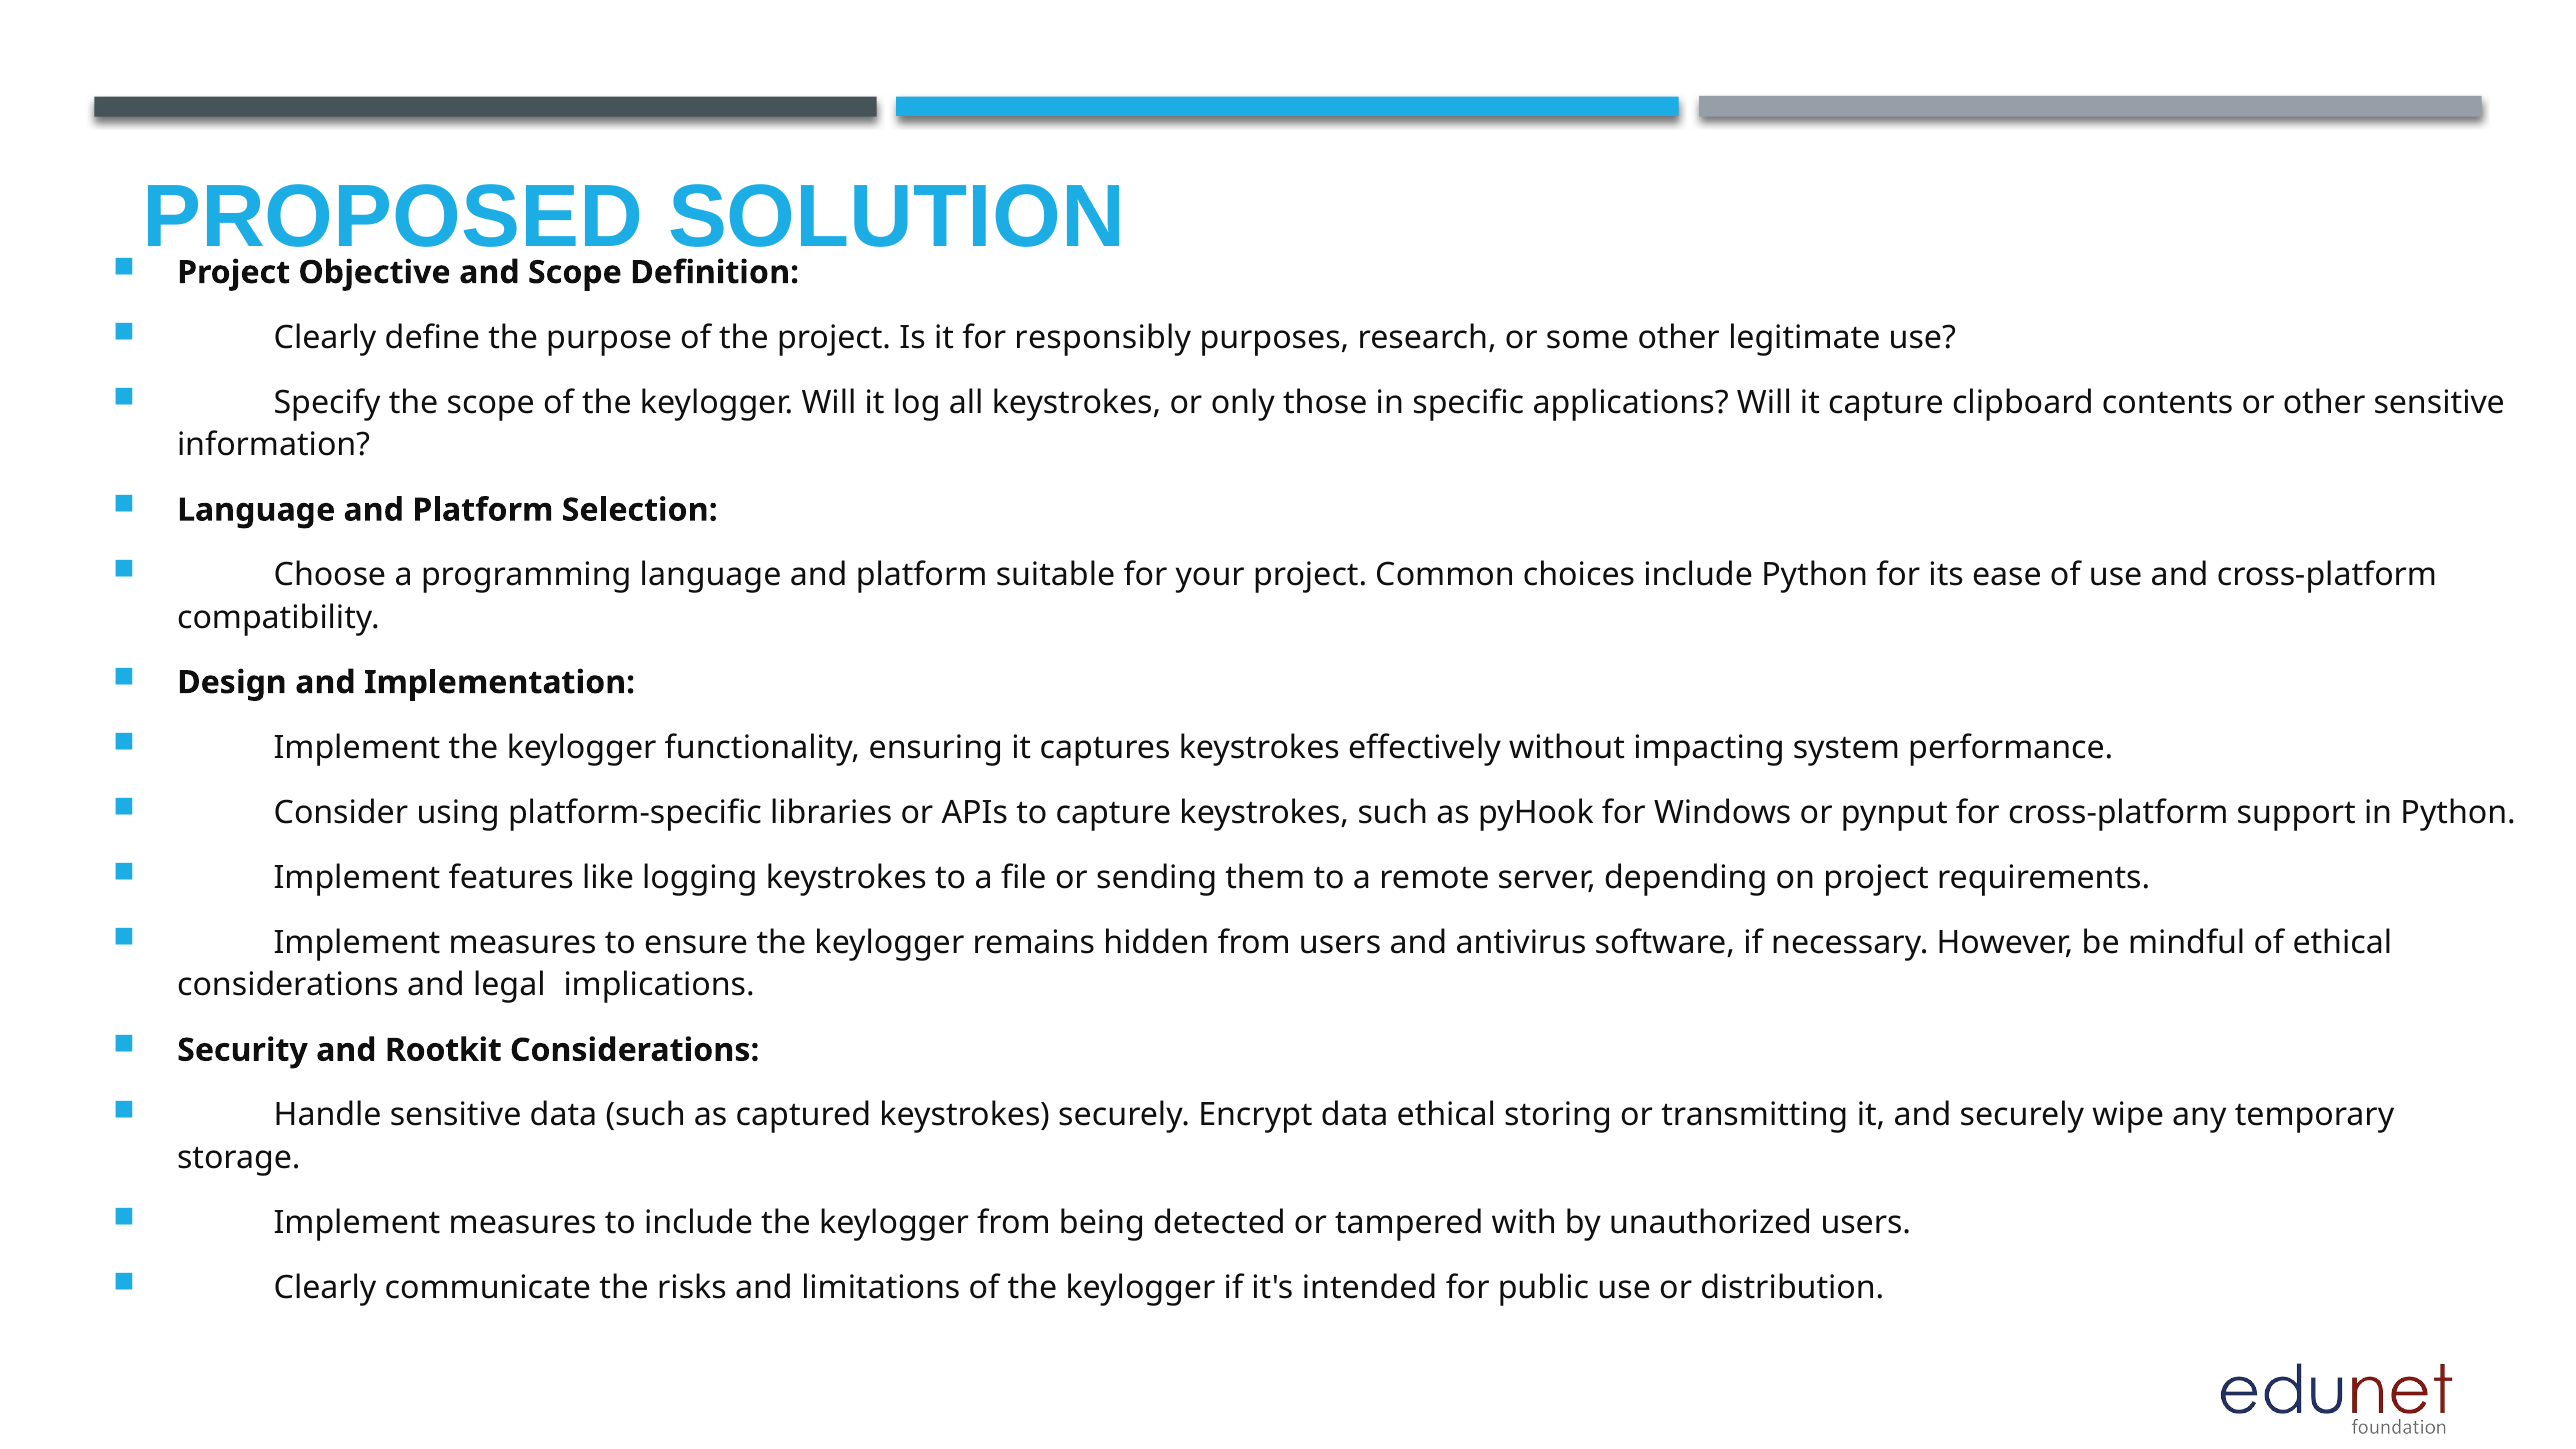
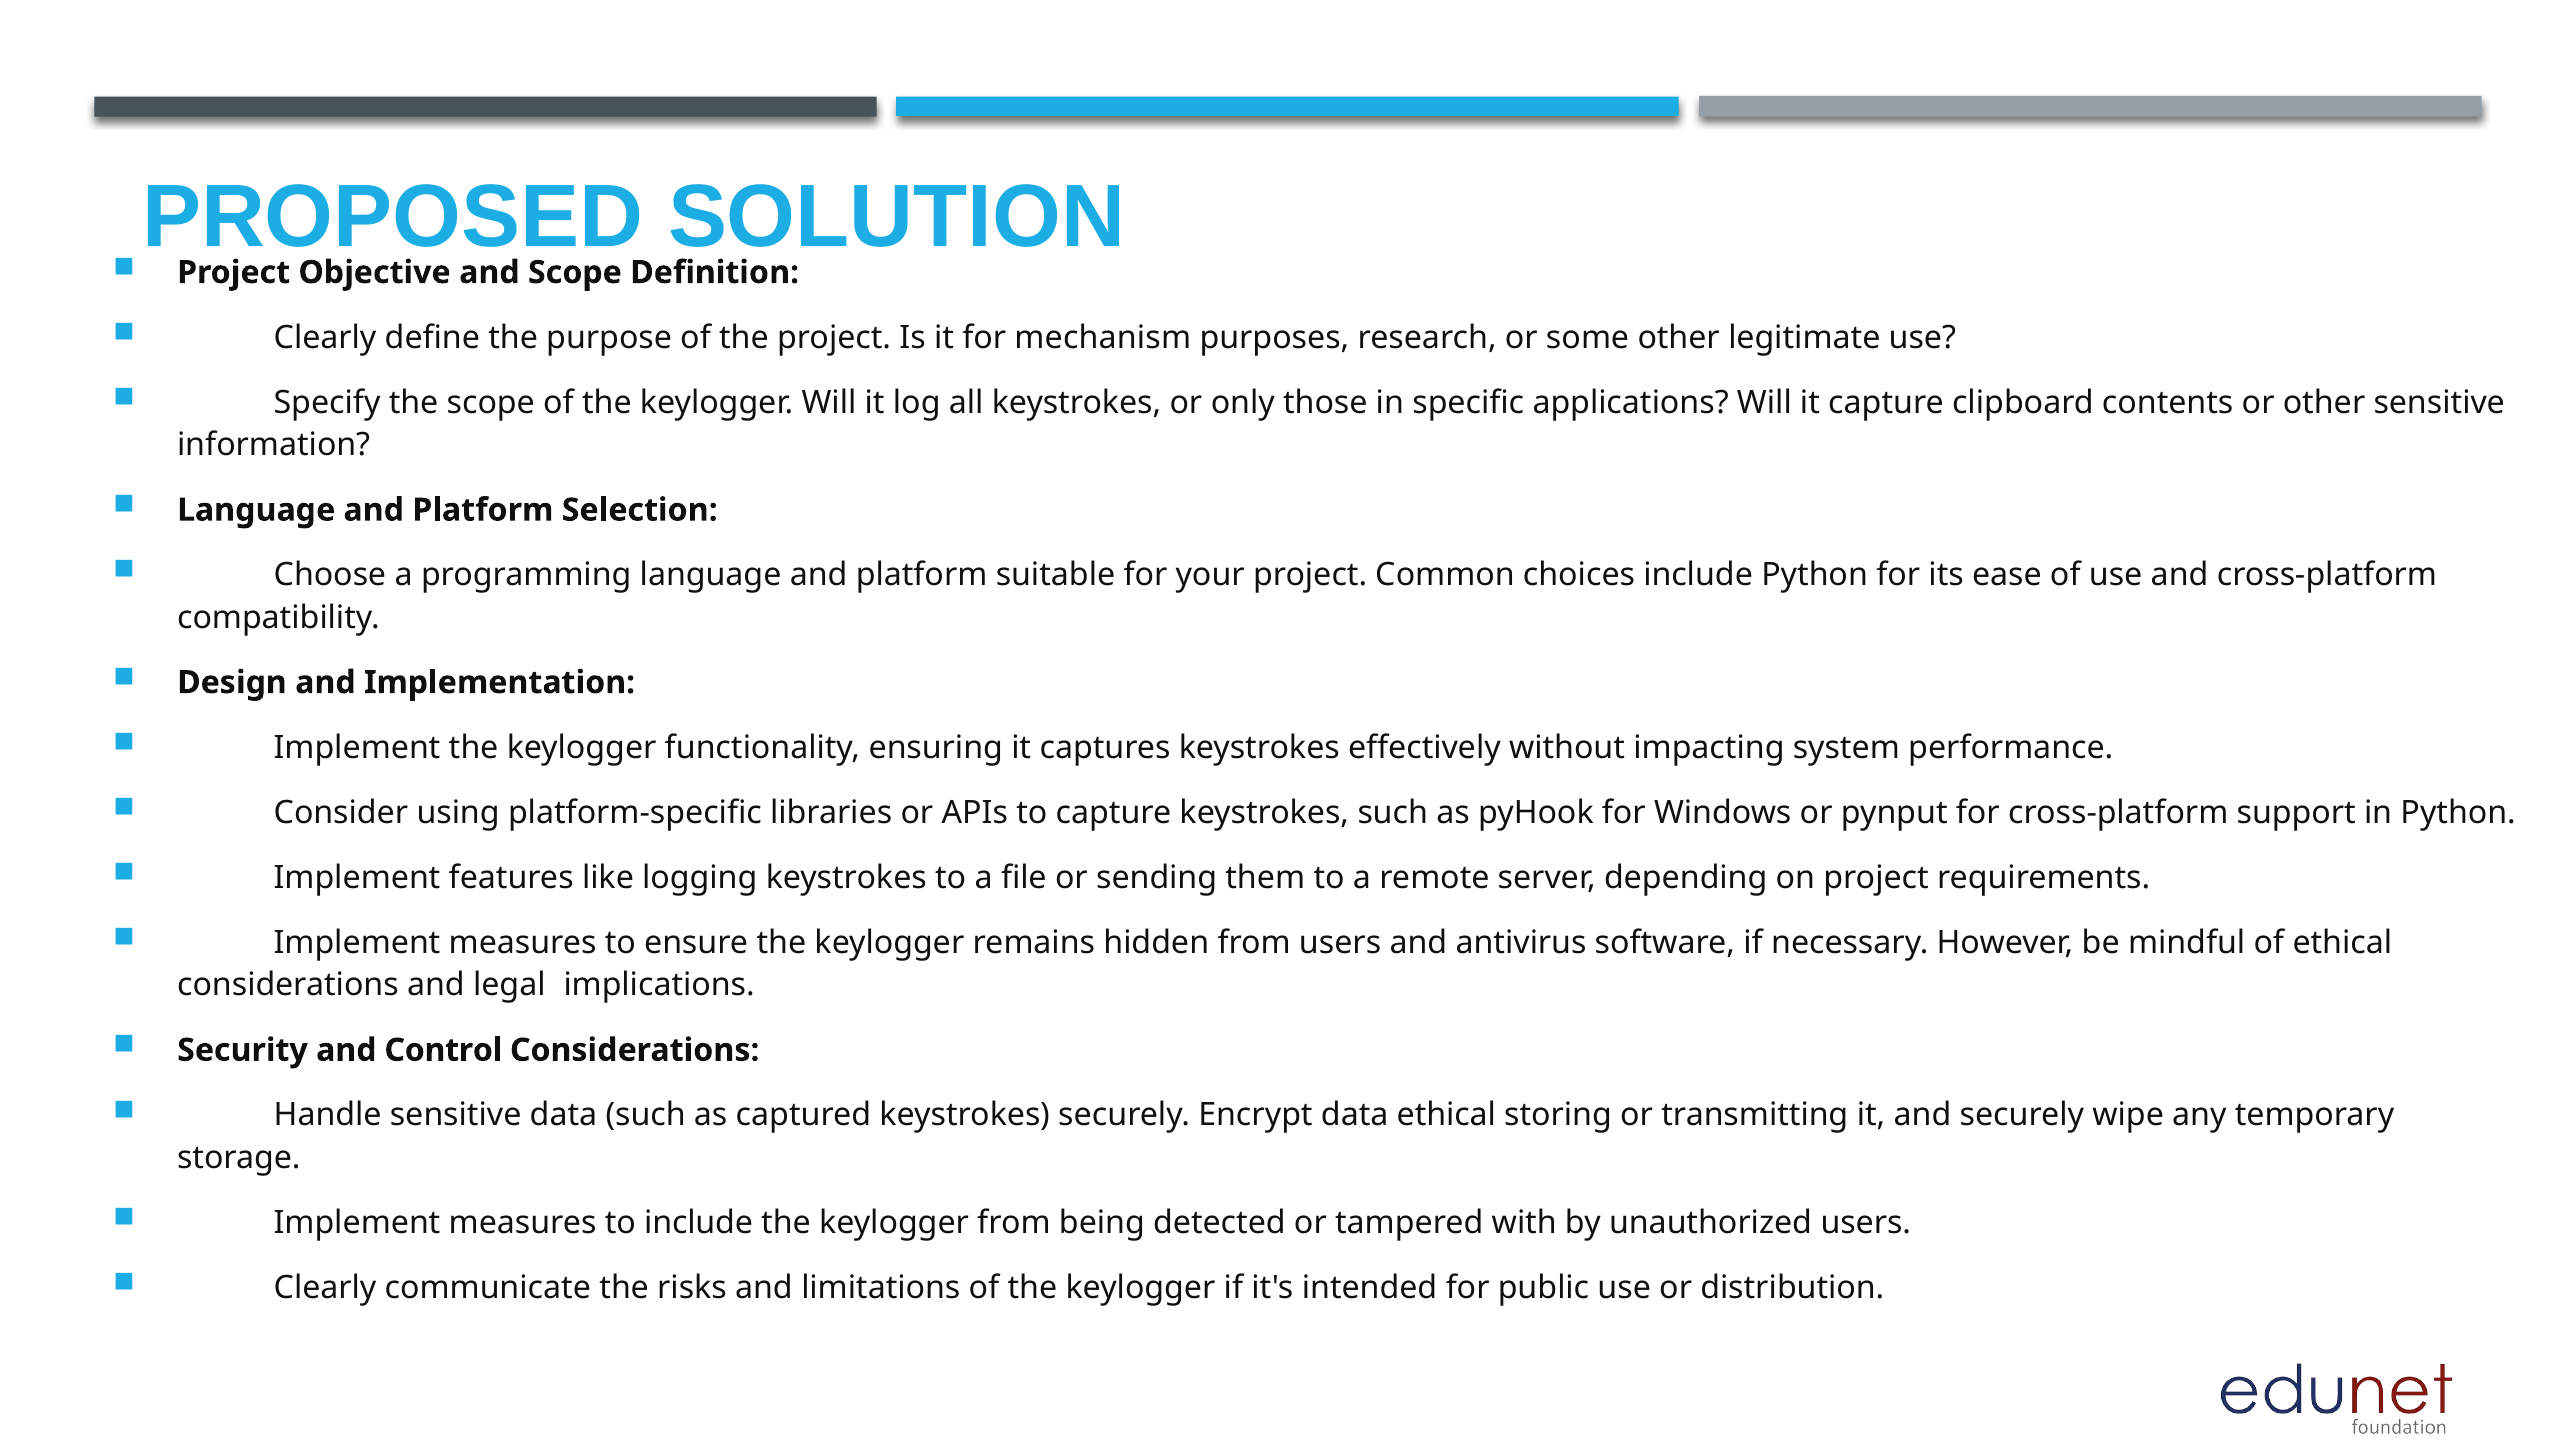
responsibly: responsibly -> mechanism (1103, 338)
Rootkit: Rootkit -> Control (443, 1050)
